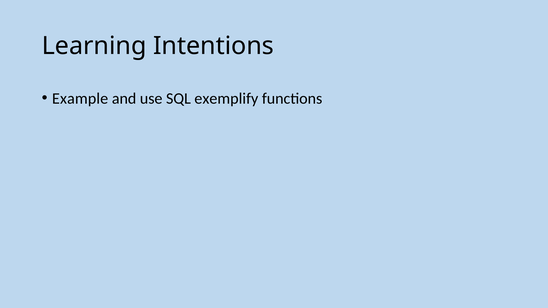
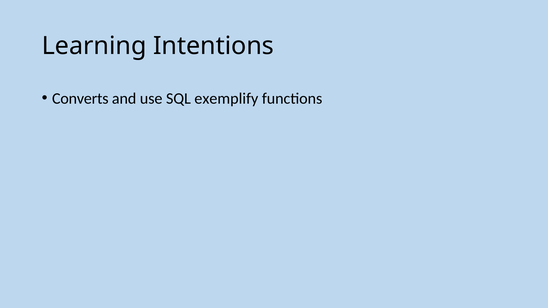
Example: Example -> Converts (80, 99)
